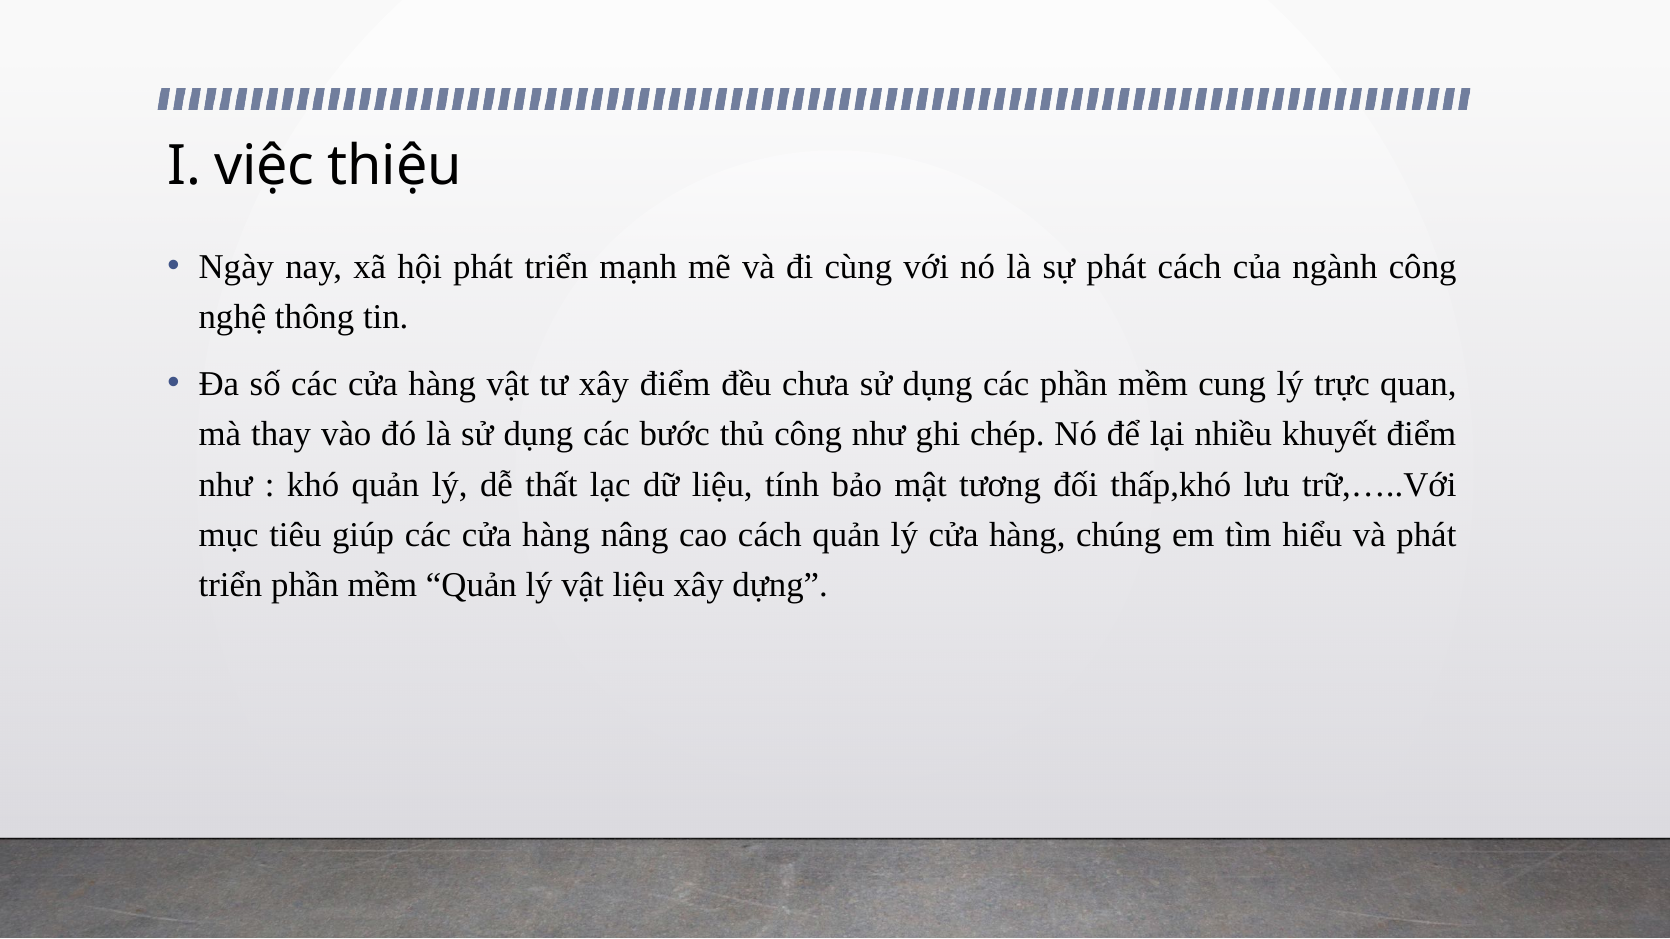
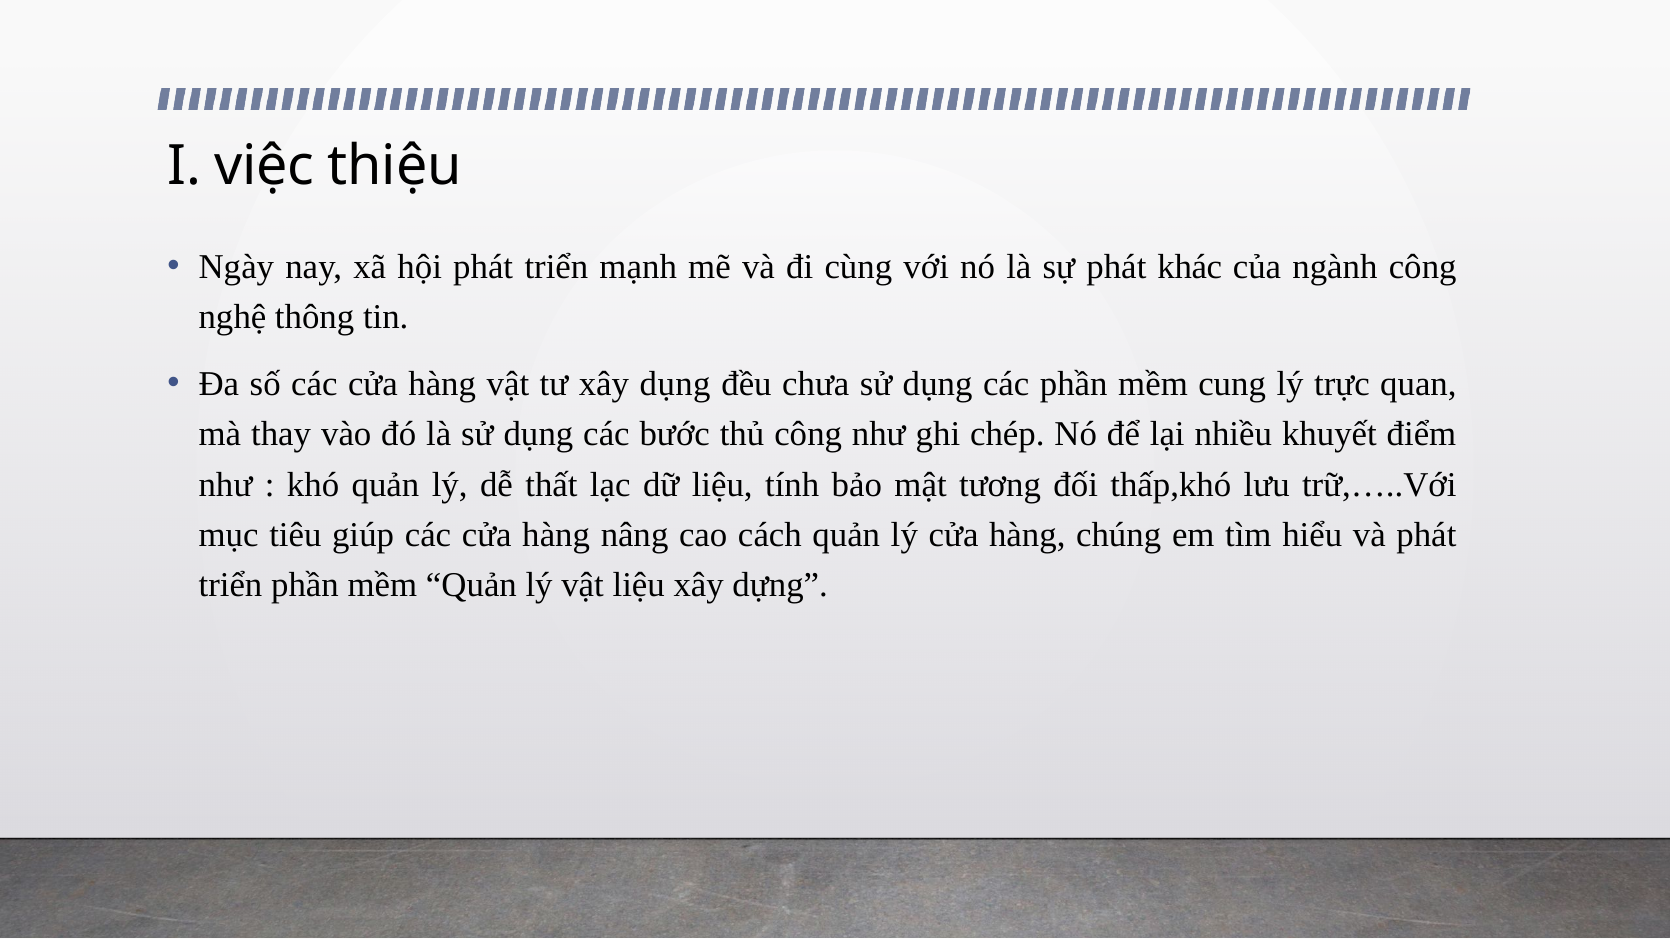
phát cách: cách -> khác (1190, 267)
xây điểm: điểm -> dụng (675, 385)
